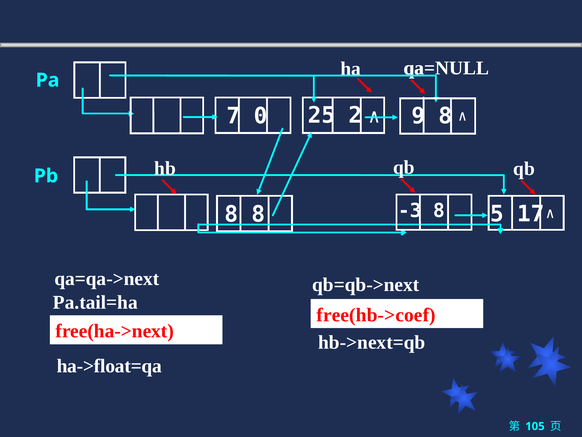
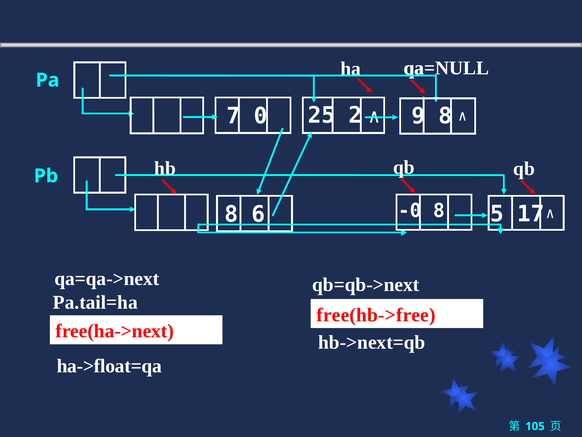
-3: -3 -> -0 (410, 210)
8 8: 8 -> 6 (258, 214)
free(hb->coef: free(hb->coef -> free(hb->free (376, 315)
